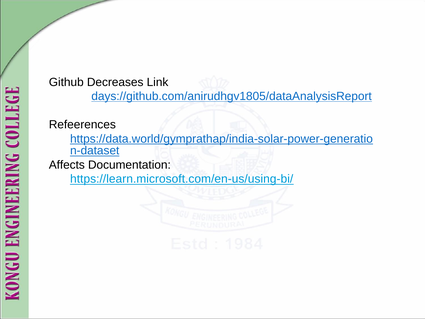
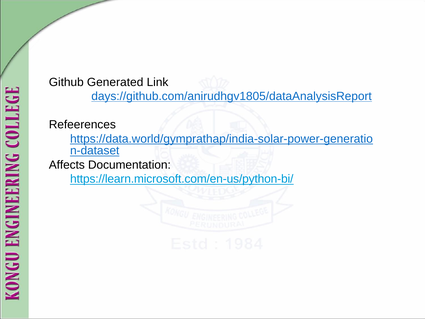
Decreases: Decreases -> Generated (115, 82)
https://learn.microsoft.com/en-us/using-bi/: https://learn.microsoft.com/en-us/using-bi/ -> https://learn.microsoft.com/en-us/python-bi/ (182, 179)
